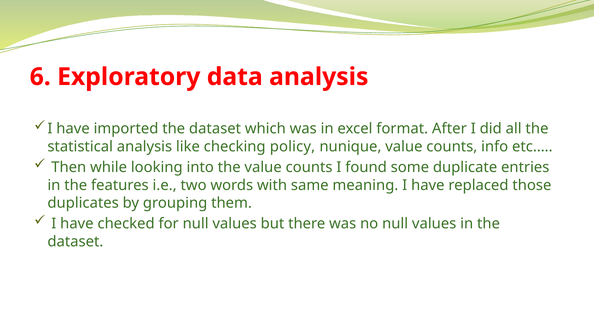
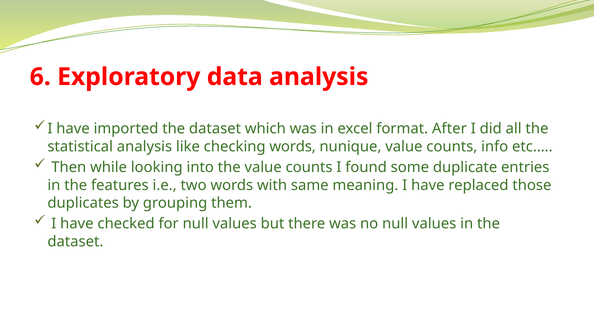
checking policy: policy -> words (293, 147)
